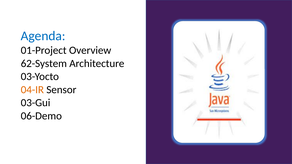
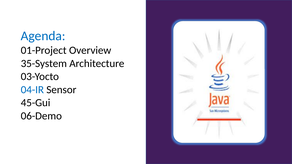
62-System: 62-System -> 35-System (44, 63)
04-IR colour: orange -> blue (32, 90)
03-Gui: 03-Gui -> 45-Gui (36, 103)
